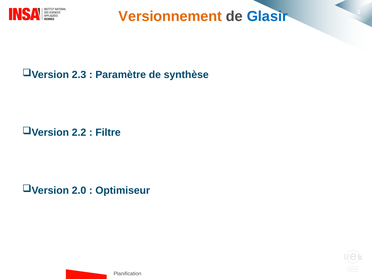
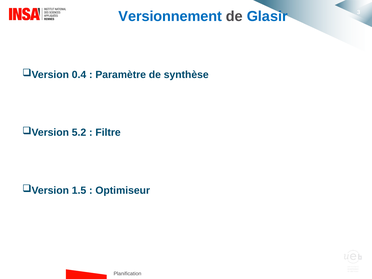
Versionnement colour: orange -> blue (170, 16)
2.3: 2.3 -> 0.4 (79, 75)
2.2: 2.2 -> 5.2 (79, 133)
2.0: 2.0 -> 1.5 (79, 190)
